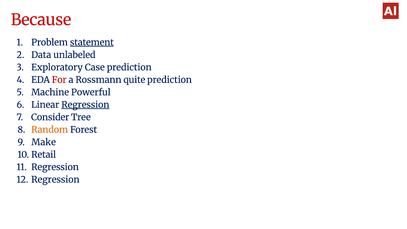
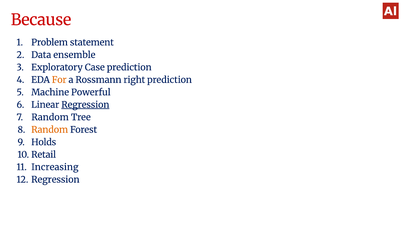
statement underline: present -> none (92, 42)
unlabeled: unlabeled -> ensemble (74, 55)
For colour: red -> orange (59, 80)
quite: quite -> right (134, 80)
Consider: Consider -> Random (50, 117)
Make: Make -> Holds (44, 142)
Regression: Regression -> Increasing (55, 167)
